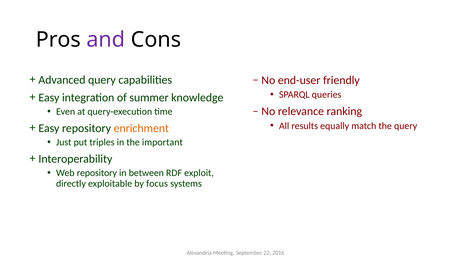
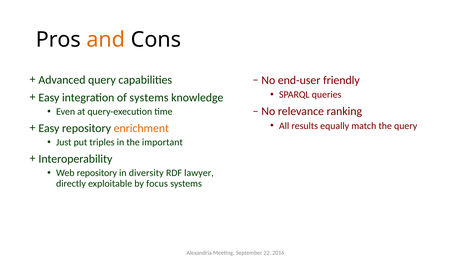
and colour: purple -> orange (106, 40)
of summer: summer -> systems (149, 98)
between: between -> diversity (146, 173)
exploit: exploit -> lawyer (199, 173)
